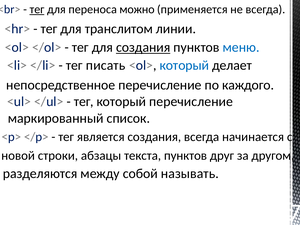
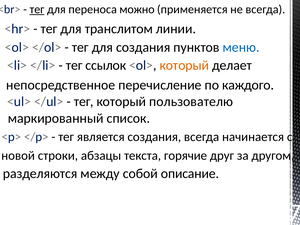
создания underline: present -> none (143, 47)
писать: писать -> ссылок (106, 65)
который colour: blue -> orange (184, 65)
который перечисление: перечисление -> пользователю (191, 101)
текста пунктов: пунктов -> горячие (186, 156)
называть: называть -> описание (190, 174)
